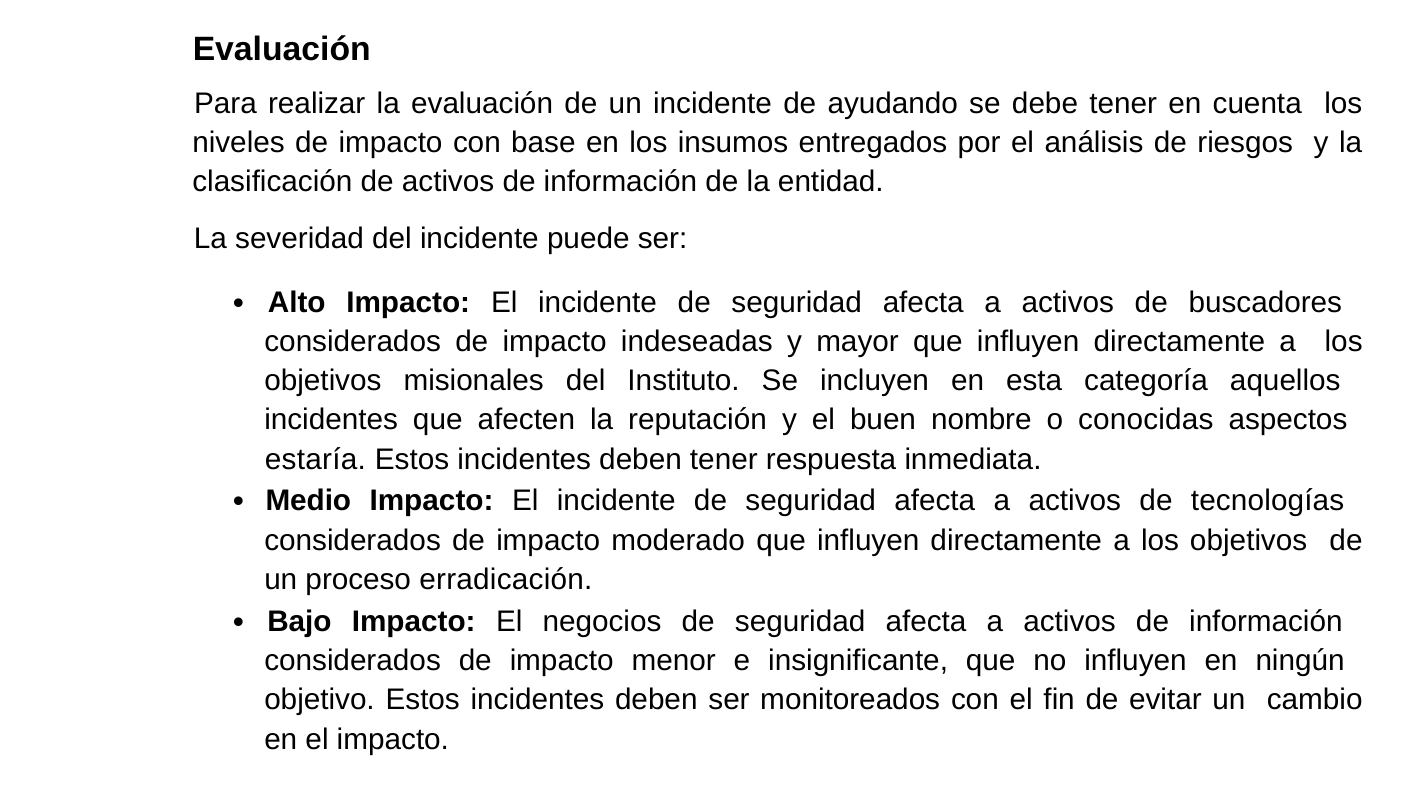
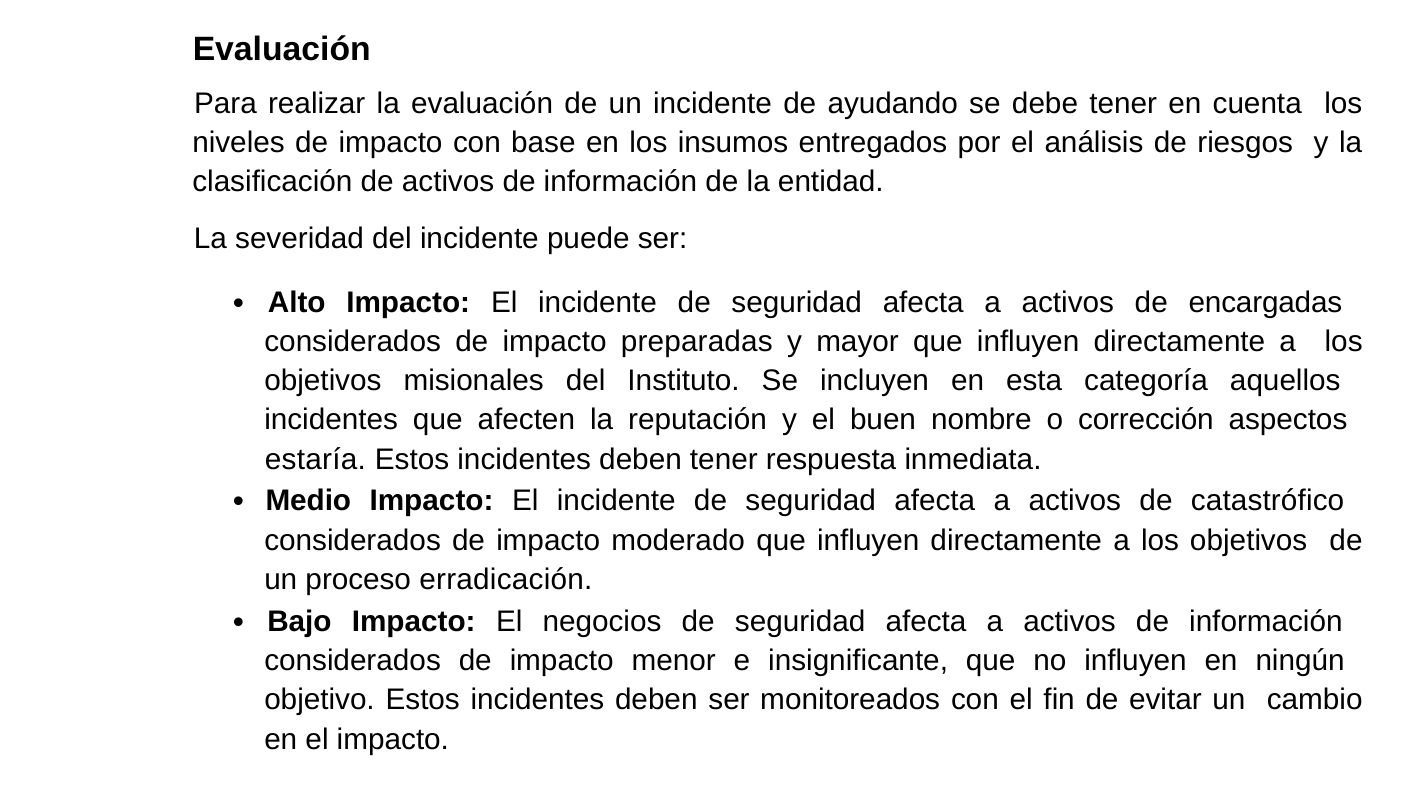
buscadores: buscadores -> encargadas (1265, 302)
indeseadas: indeseadas -> preparadas (697, 341)
conocidas: conocidas -> corrección (1146, 420)
tecnologías: tecnologías -> catastrófico (1268, 501)
